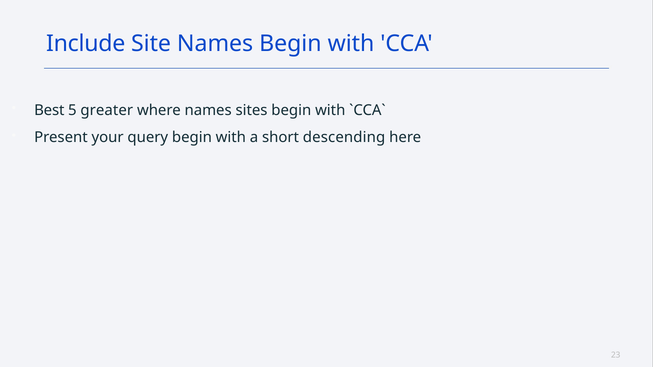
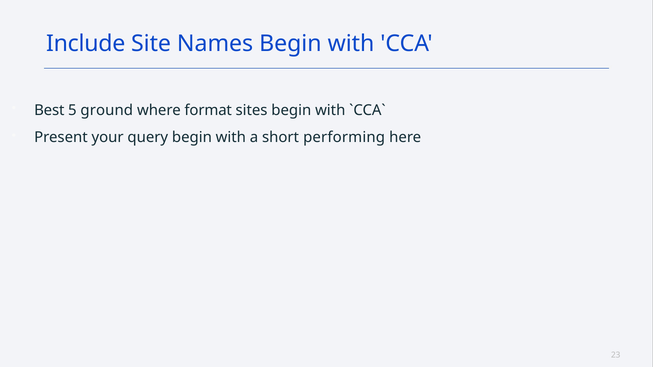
greater: greater -> ground (107, 110)
where names: names -> format (208, 110)
descending: descending -> performing (344, 138)
